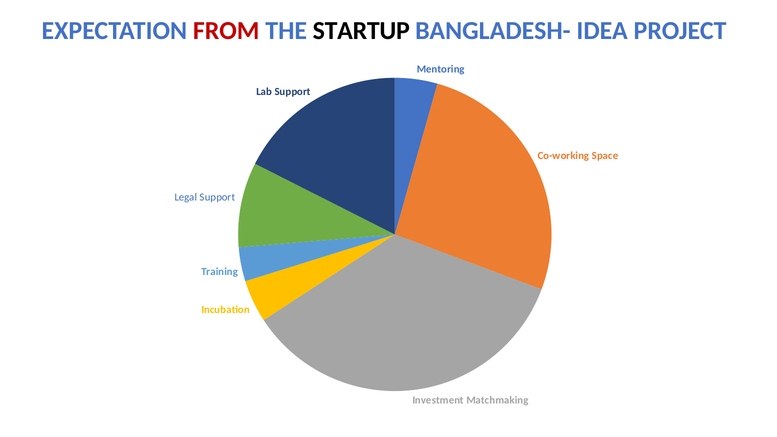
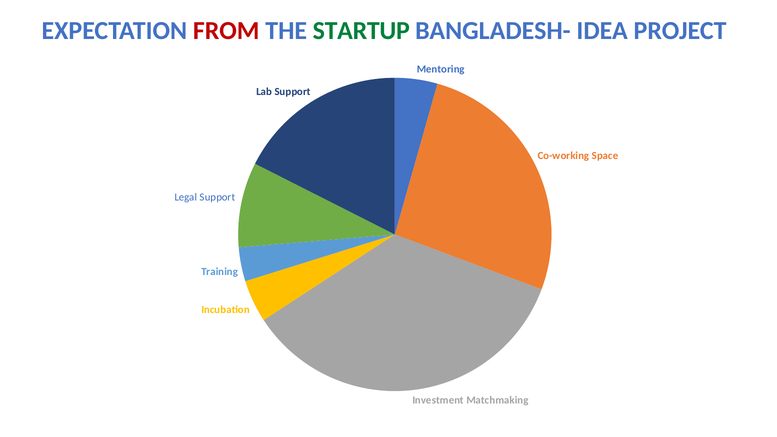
STARTUP colour: black -> green (361, 31)
